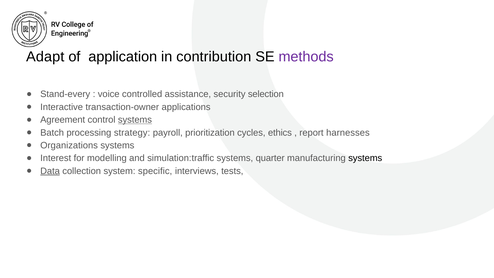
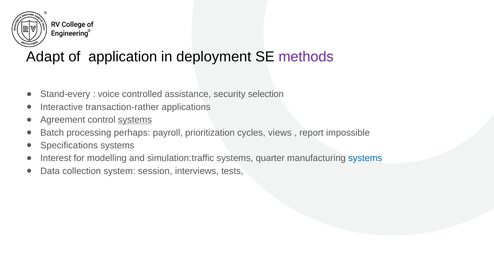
contribution: contribution -> deployment (214, 57)
transaction-owner: transaction-owner -> transaction-rather (122, 107)
strategy: strategy -> perhaps (132, 133)
ethics: ethics -> views (280, 133)
harnesses: harnesses -> impossible (348, 133)
Organizations: Organizations -> Specifications (69, 145)
systems colour: black -> blue (365, 158)
Data underline: present -> none (50, 171)
specific: specific -> session (155, 171)
